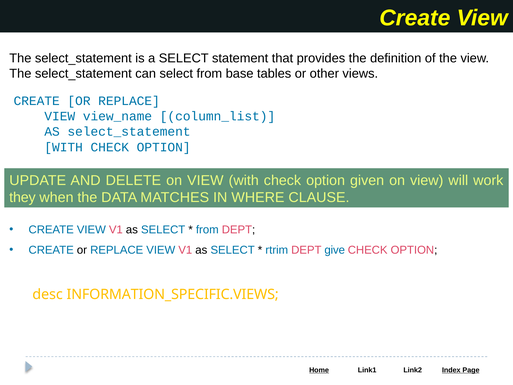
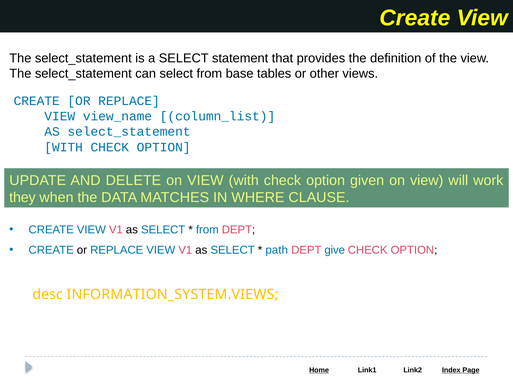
rtrim: rtrim -> path (277, 250)
INFORMATION_SPECIFIC.VIEWS: INFORMATION_SPECIFIC.VIEWS -> INFORMATION_SYSTEM.VIEWS (173, 294)
